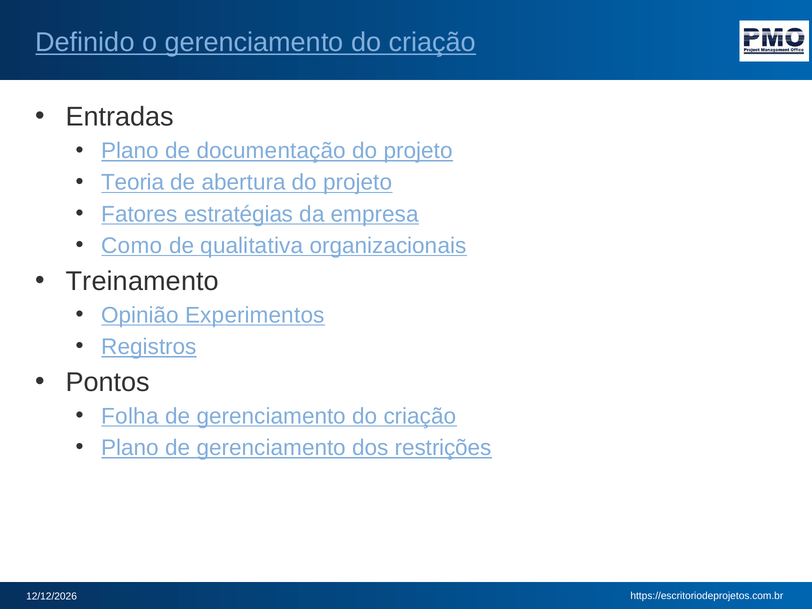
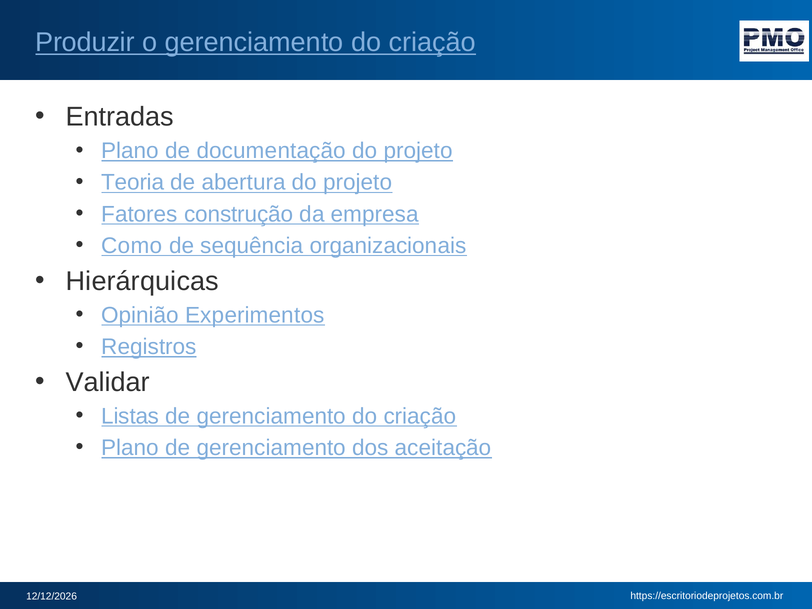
Definido: Definido -> Produzir (85, 43)
estratégias: estratégias -> construção (239, 214)
qualitativa: qualitativa -> sequência (252, 246)
Treinamento: Treinamento -> Hierárquicas (142, 281)
Pontos: Pontos -> Validar (108, 382)
Folha: Folha -> Listas (130, 416)
restrições: restrições -> aceitação (443, 448)
